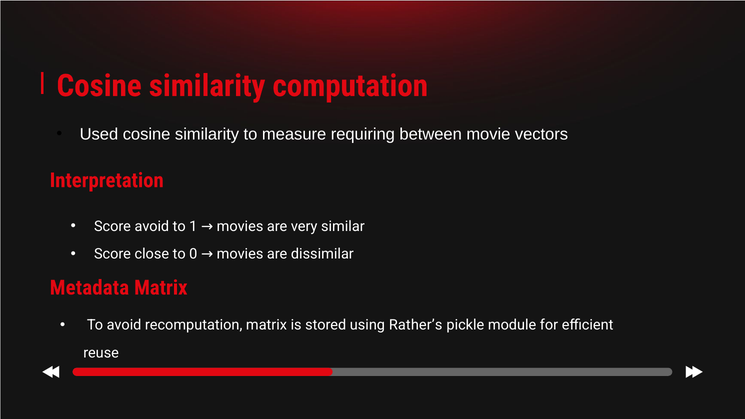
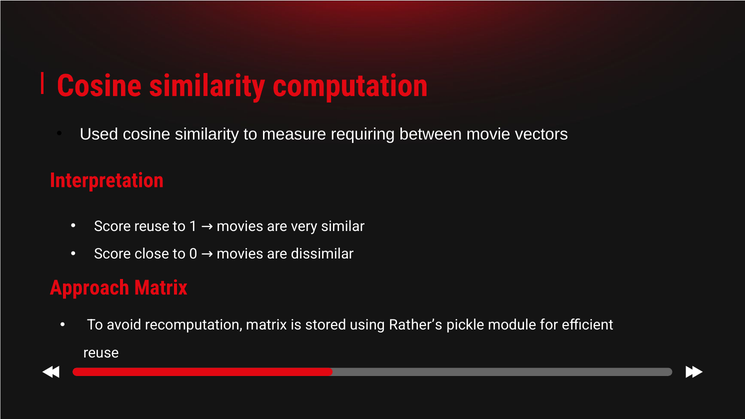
Score avoid: avoid -> reuse (152, 226)
Metadata: Metadata -> Approach (89, 288)
